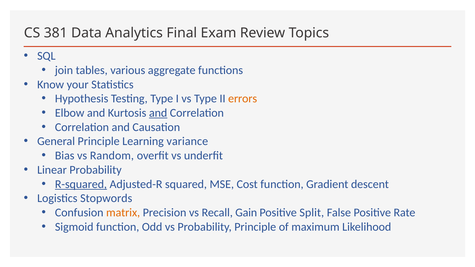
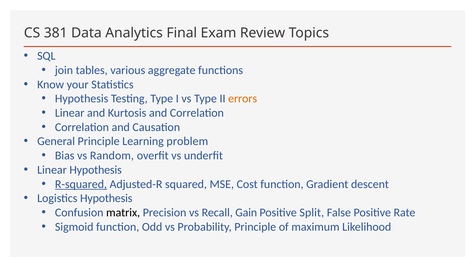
Elbow: Elbow -> Linear (70, 113)
and underline: present -> none (158, 113)
variance: variance -> problem (187, 141)
Linear Probability: Probability -> Hypothesis (96, 170)
Logistics Stopwords: Stopwords -> Hypothesis (106, 198)
matrix colour: orange -> black (123, 213)
